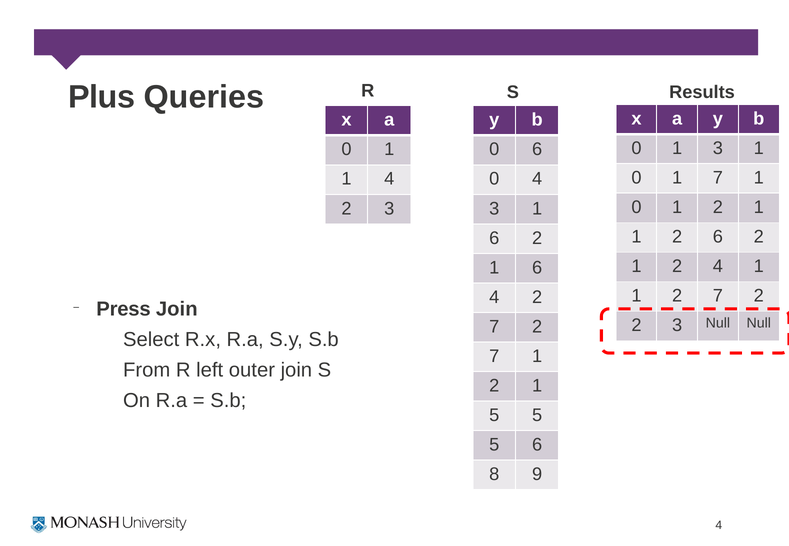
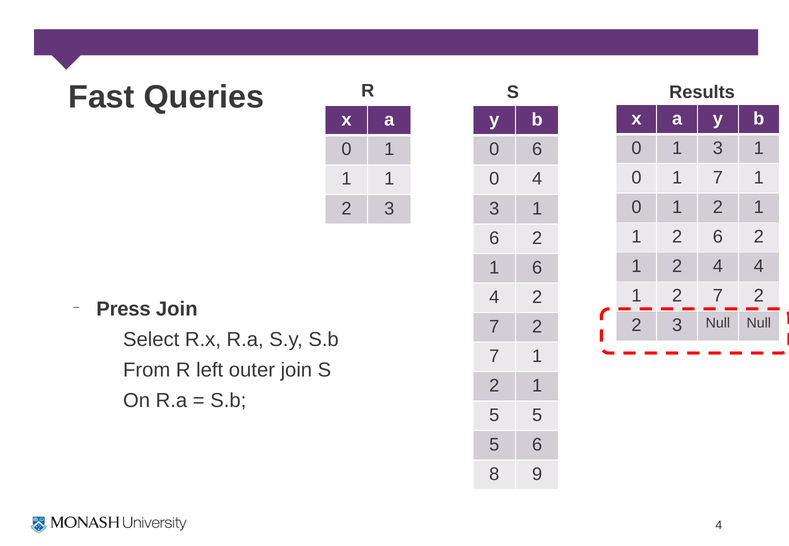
Plus: Plus -> Fast (102, 97)
4: 4 -> 1 (389, 179)
4 1: 1 -> 4 (759, 266)
